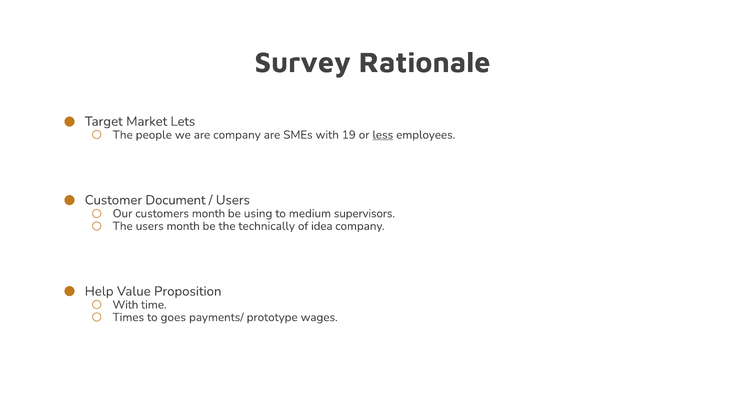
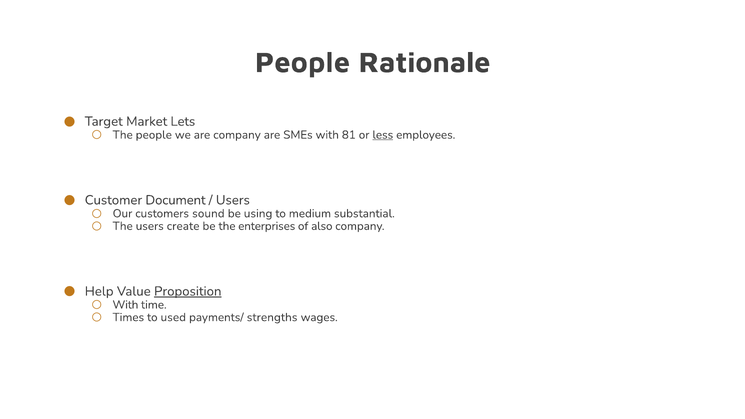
Survey: Survey -> People (303, 63)
19: 19 -> 81 (349, 135)
customers month: month -> sound (208, 213)
supervisors: supervisors -> substantial (364, 213)
users month: month -> create (183, 226)
technically: technically -> enterprises (267, 226)
idea: idea -> also (322, 226)
Proposition underline: none -> present (188, 291)
goes: goes -> used (173, 317)
prototype: prototype -> strengths (272, 317)
